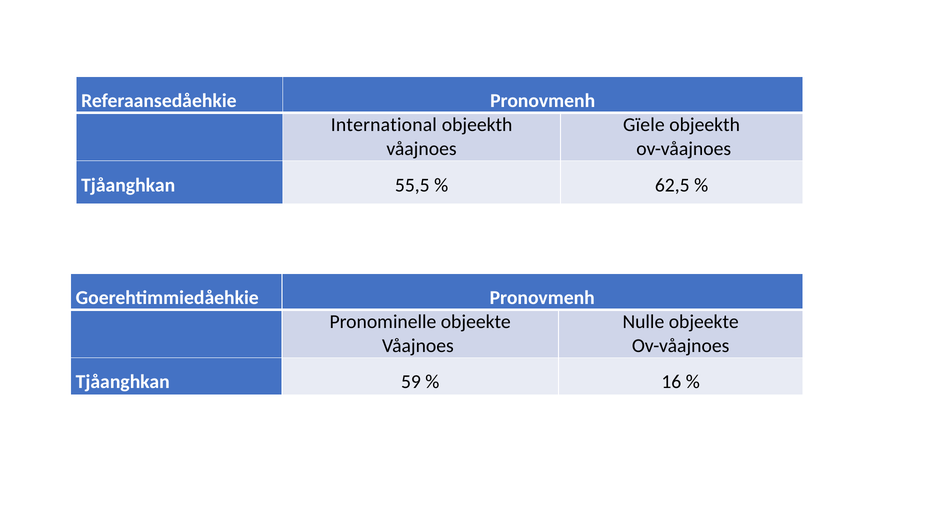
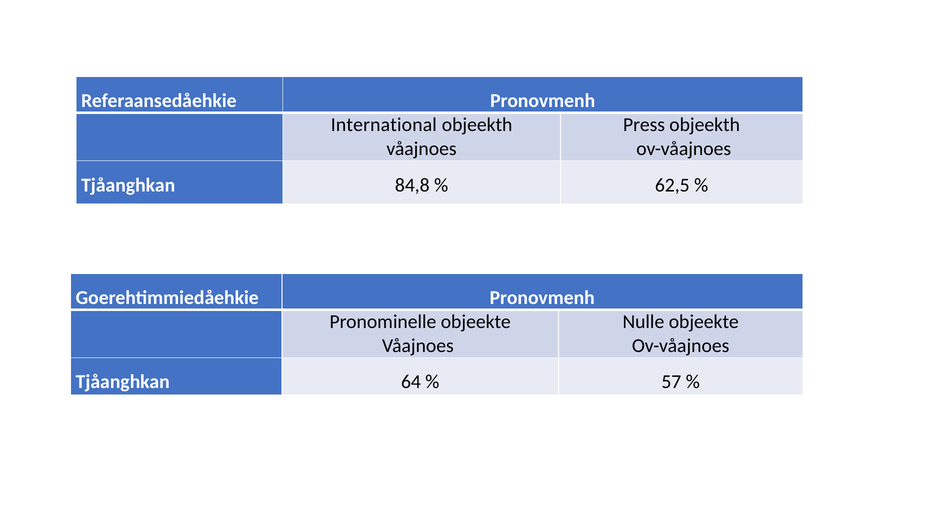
Gïele: Gïele -> Press (644, 125)
55,5: 55,5 -> 84,8 (412, 185)
59: 59 -> 64 (411, 382)
16: 16 -> 57 (671, 382)
